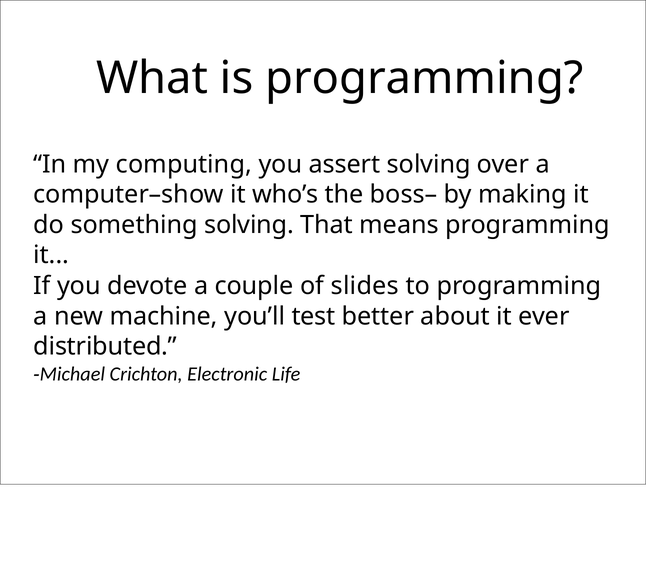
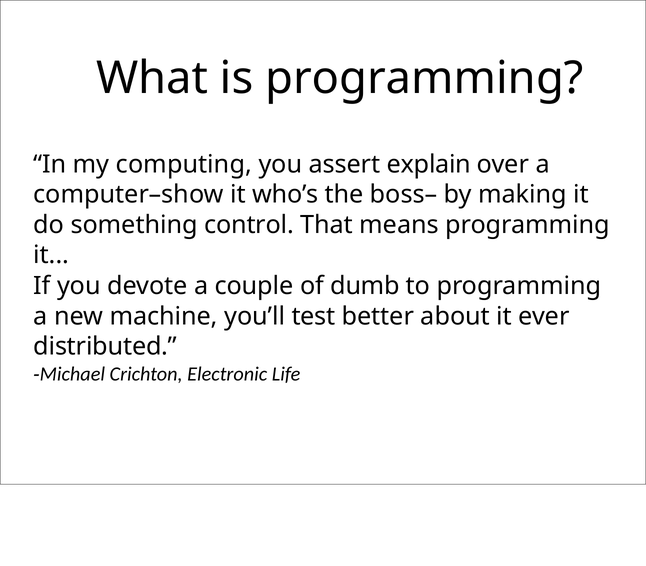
assert solving: solving -> explain (429, 165)
something solving: solving -> control (249, 225)
slides: slides -> dumb (365, 286)
